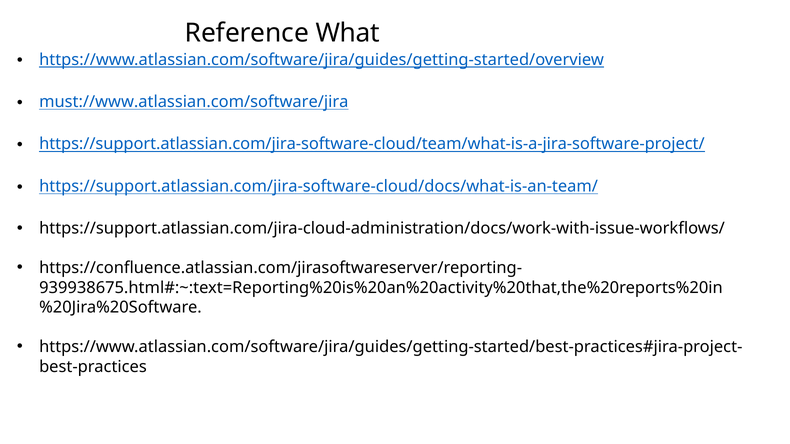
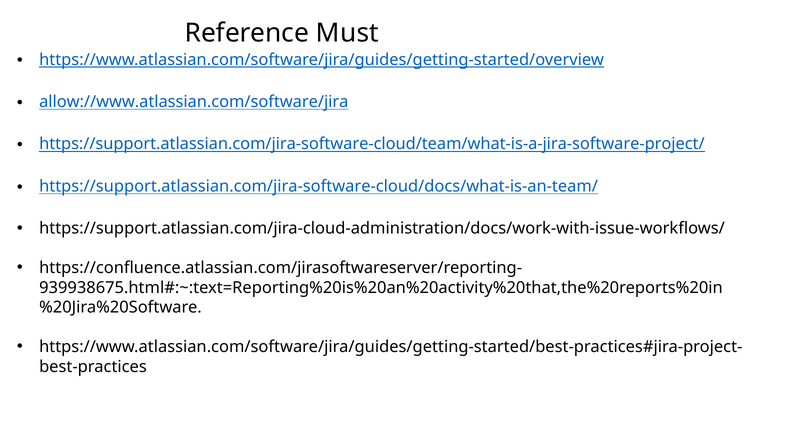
What: What -> Must (347, 33)
must://www.atlassian.com/software/jira: must://www.atlassian.com/software/jira -> allow://www.atlassian.com/software/jira (194, 102)
